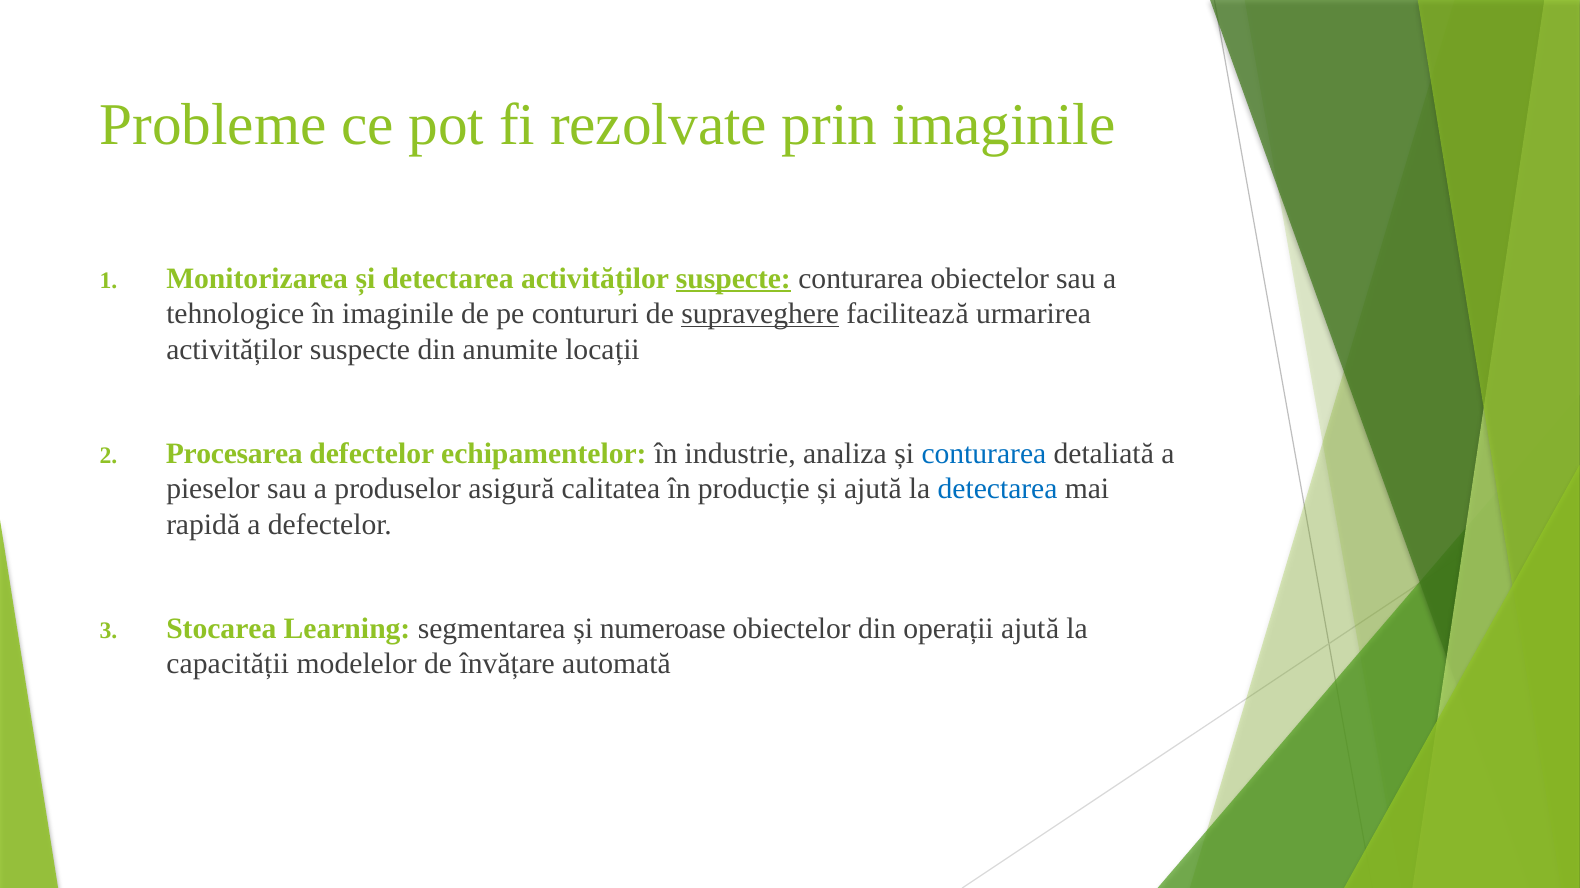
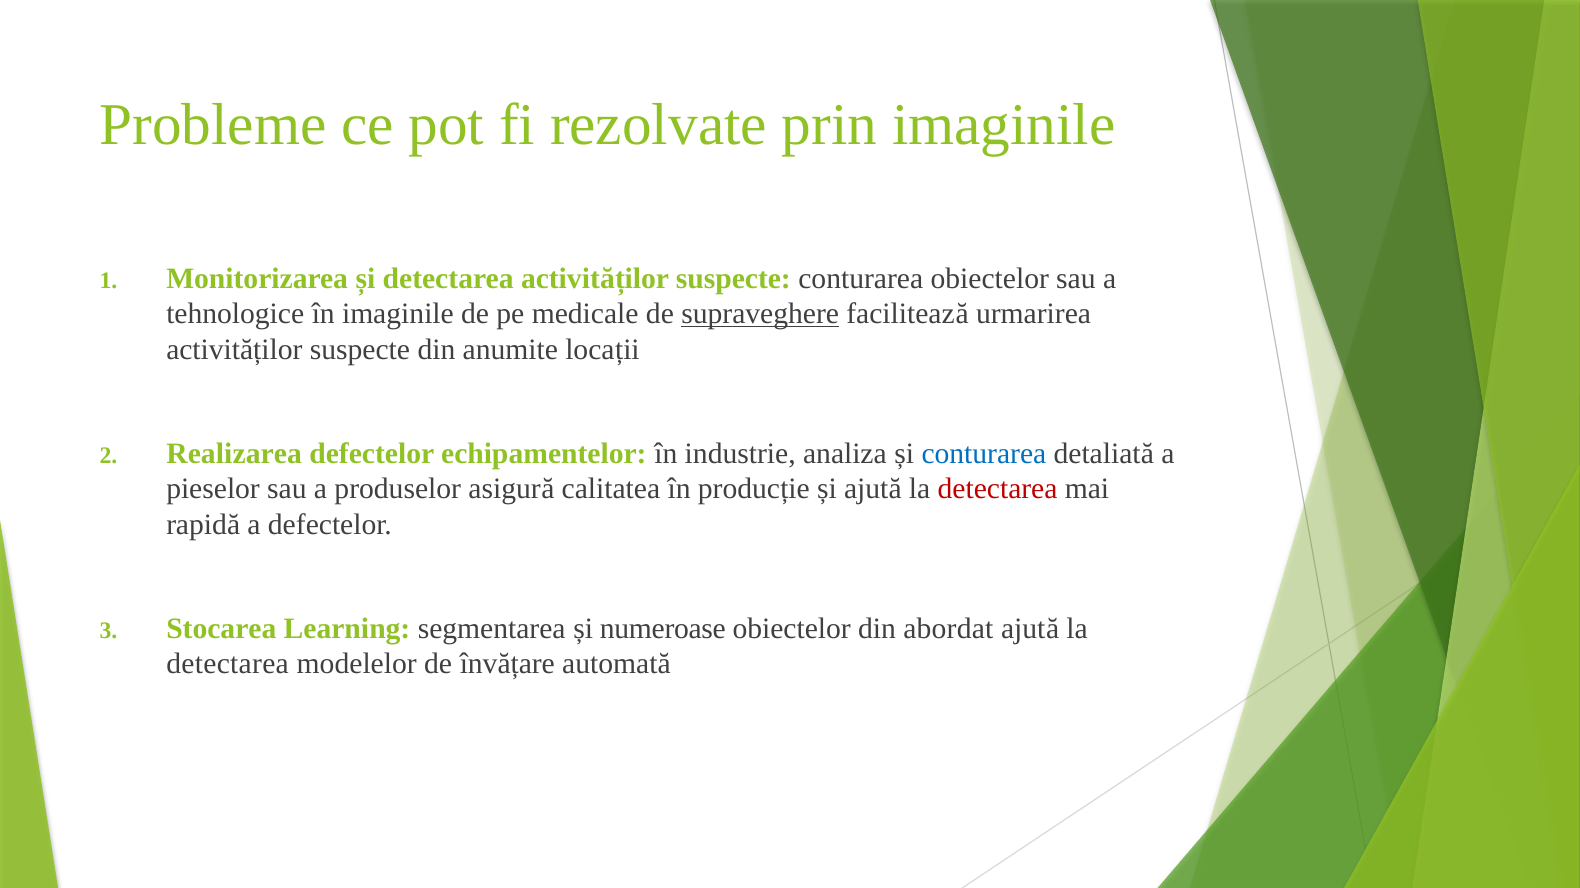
suspecte underline: present -> none (733, 279)
contururi: contururi -> medicale (585, 314)
Procesarea: Procesarea -> Realizarea (234, 454)
detectarea colour: blue -> red (998, 489)
operații: operații -> abordat (948, 629)
capacității: capacității -> detectarea (228, 664)
